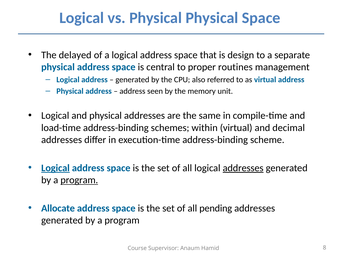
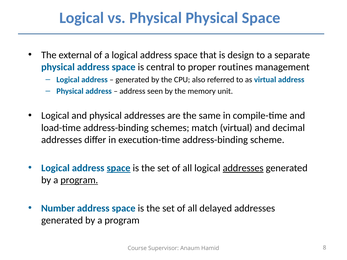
delayed: delayed -> external (75, 55)
within: within -> match (205, 128)
Logical underline: present -> none (55, 168)
space underline: none -> present (119, 168)
Allocate: Allocate -> Number (58, 208)
pending: pending -> delayed (216, 208)
